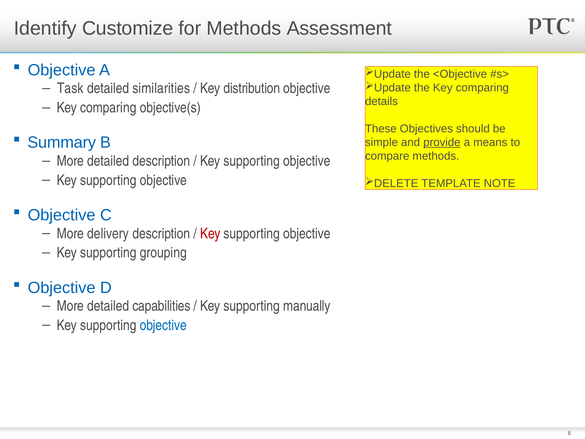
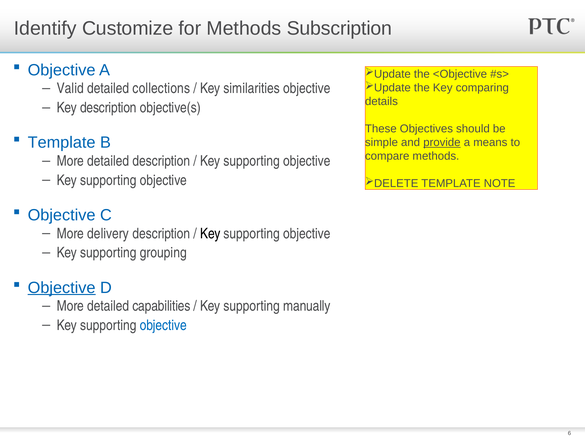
Assessment: Assessment -> Subscription (339, 28)
Task: Task -> Valid (70, 88)
similarities: similarities -> collections (161, 88)
distribution: distribution -> similarities (252, 88)
comparing: comparing -> description (108, 108)
Summary: Summary -> Template (62, 142)
Key colour: red -> black (210, 233)
Objective underline: none -> present (62, 287)
